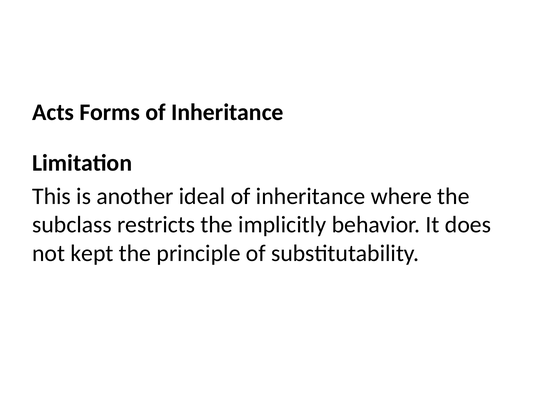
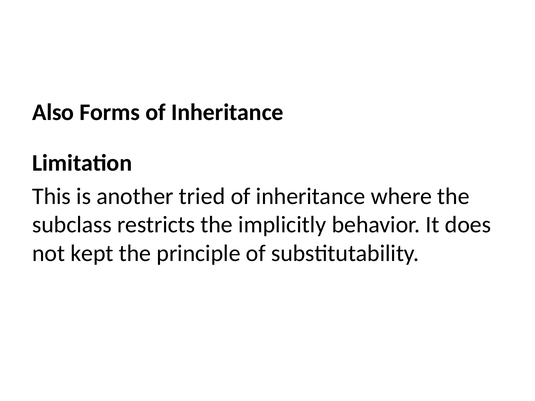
Acts: Acts -> Also (53, 112)
ideal: ideal -> tried (202, 196)
